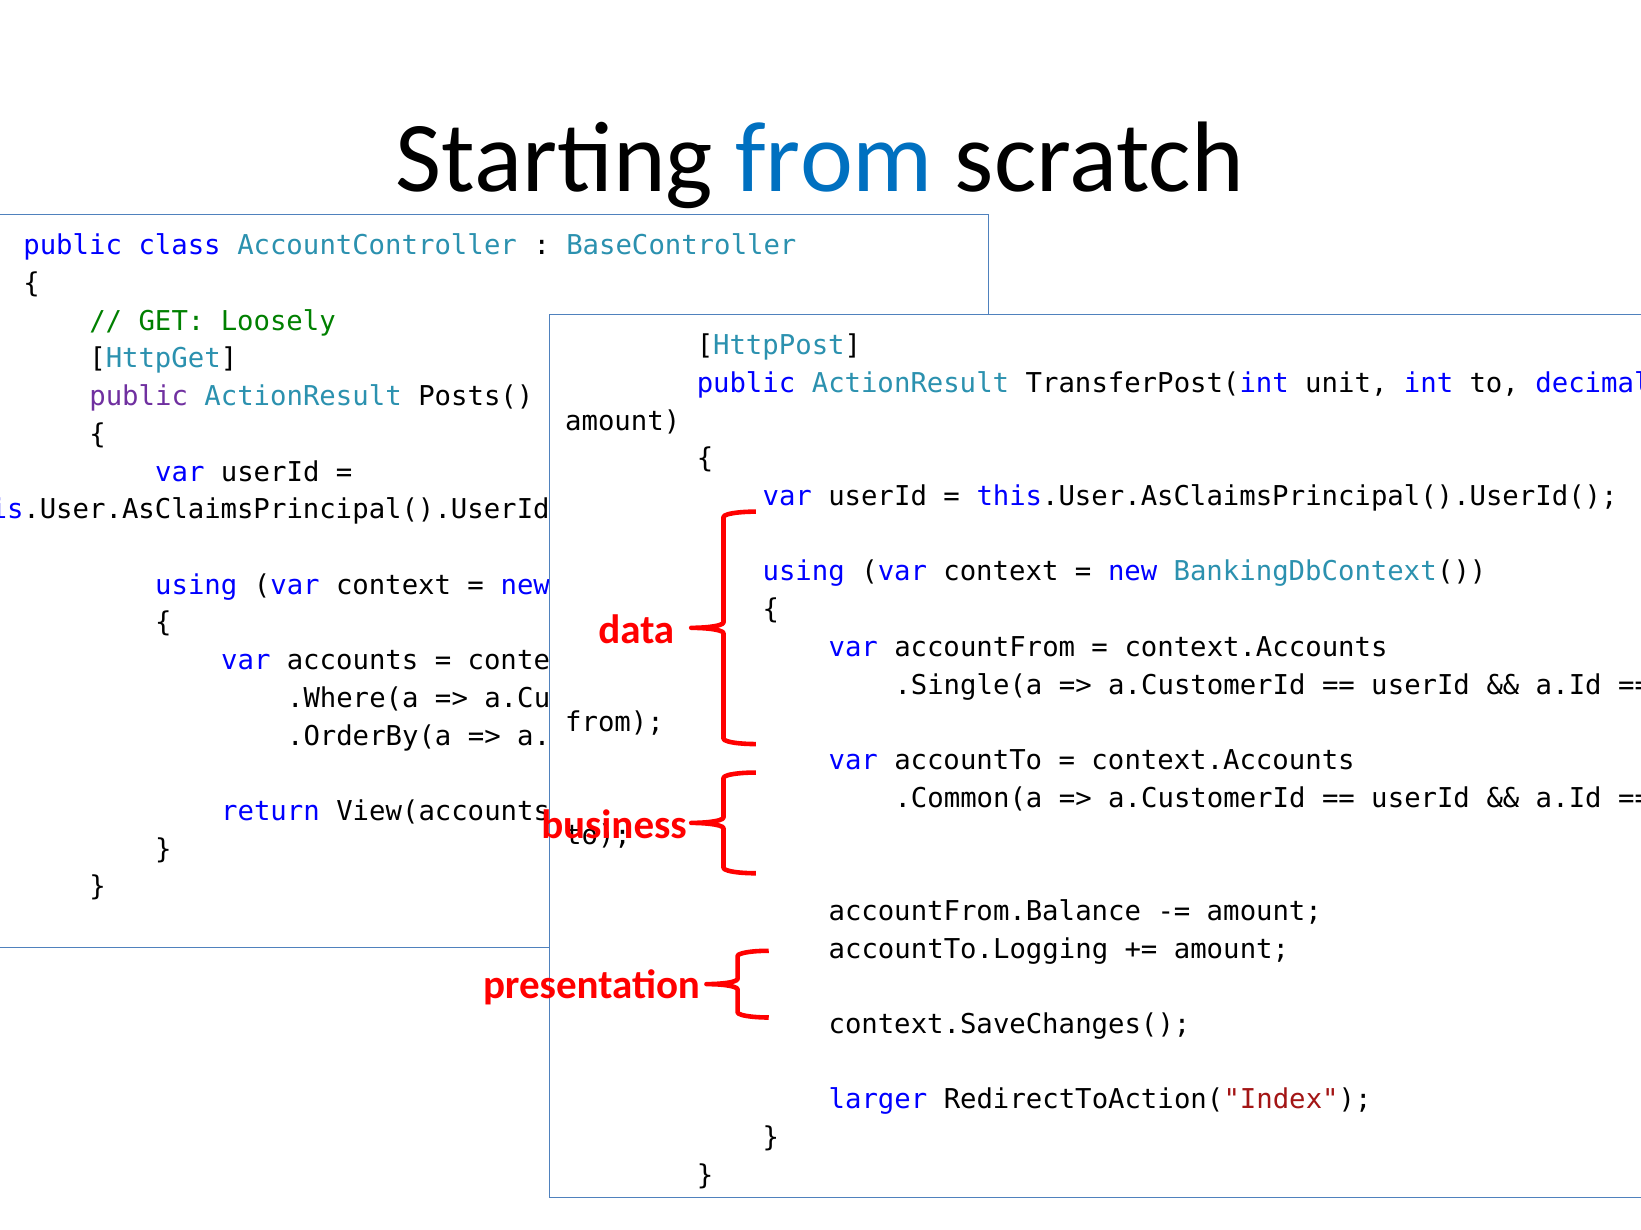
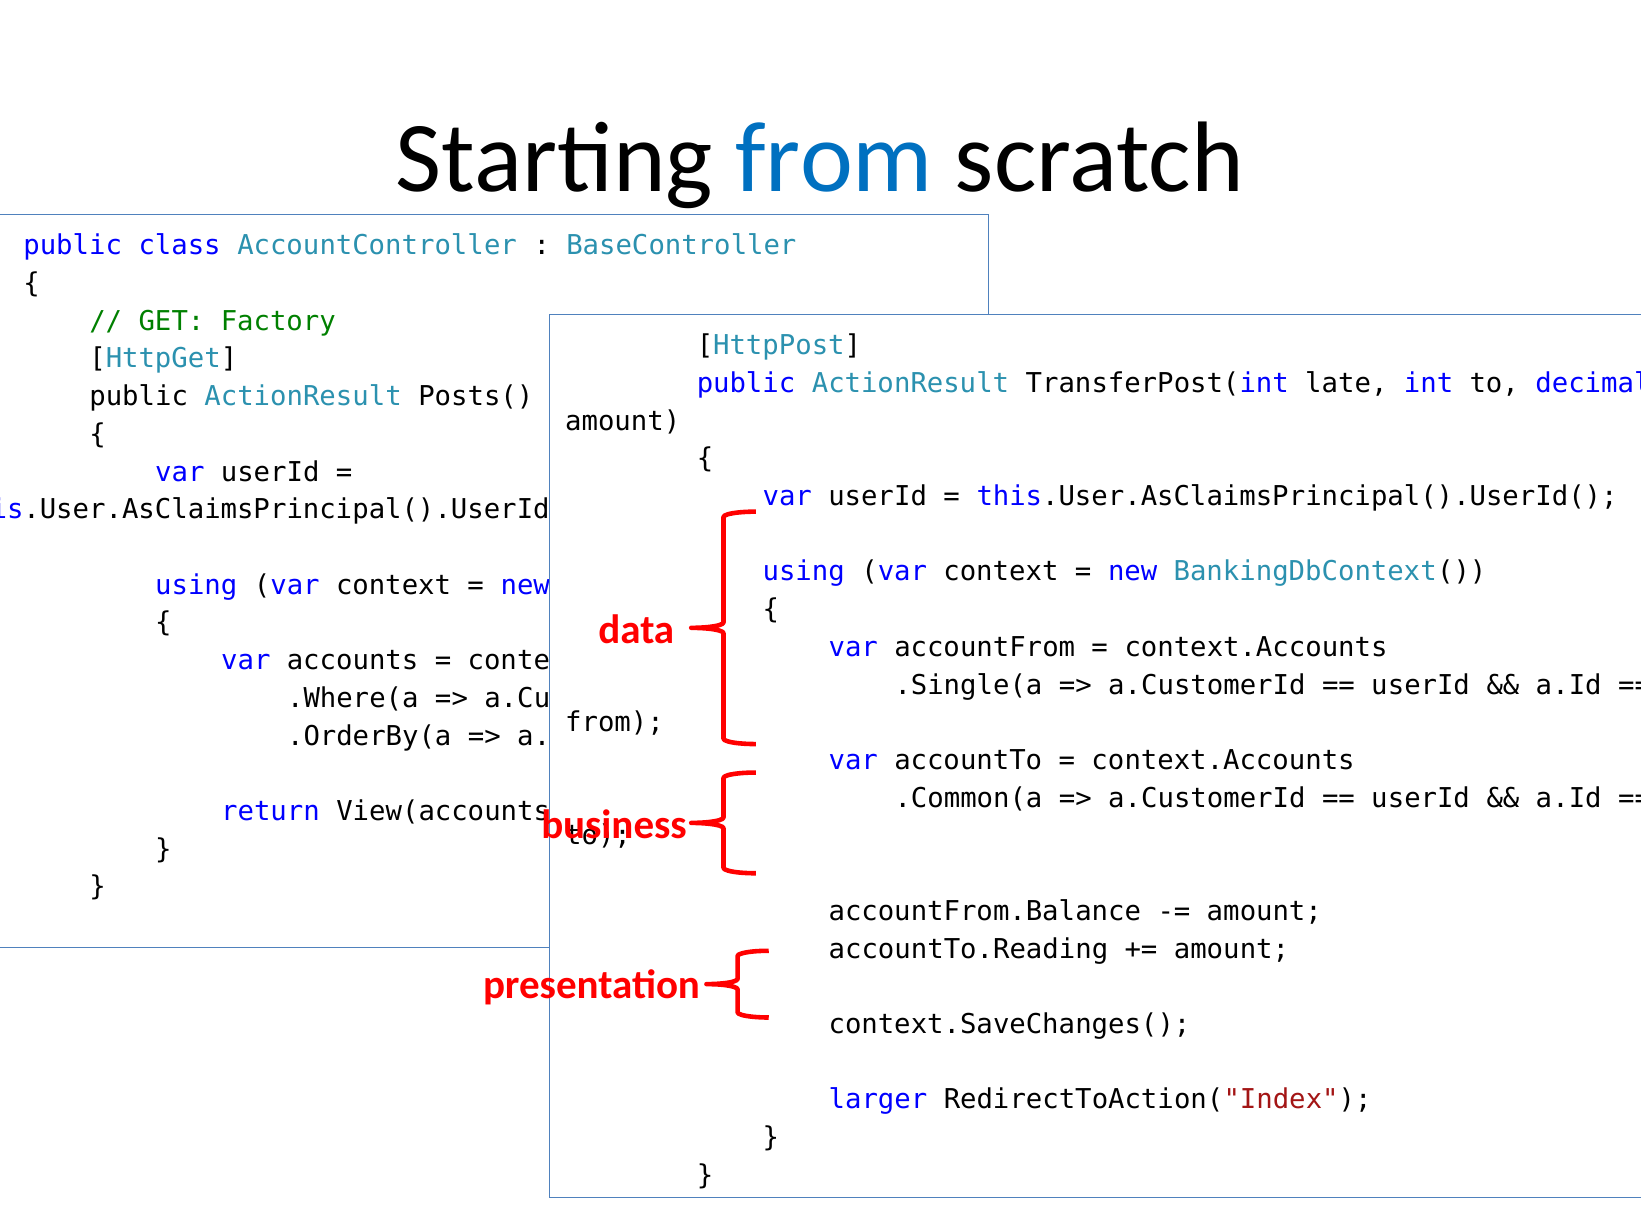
Loosely: Loosely -> Factory (278, 321)
unit: unit -> late (1346, 384)
public colour: purple -> black (139, 397)
accountTo.Logging: accountTo.Logging -> accountTo.Reading (968, 950)
